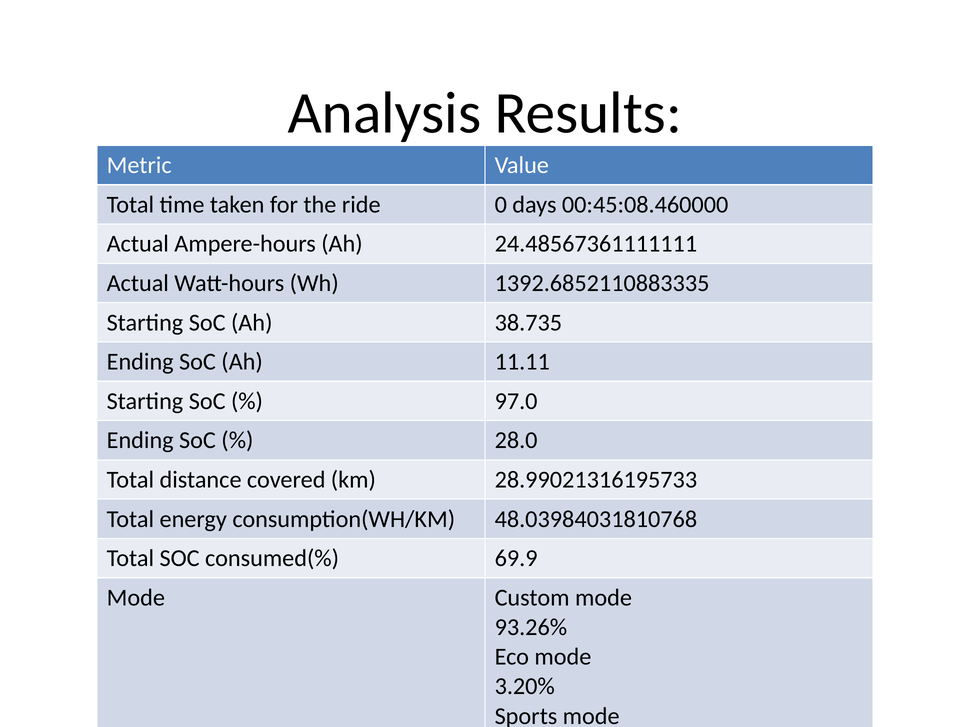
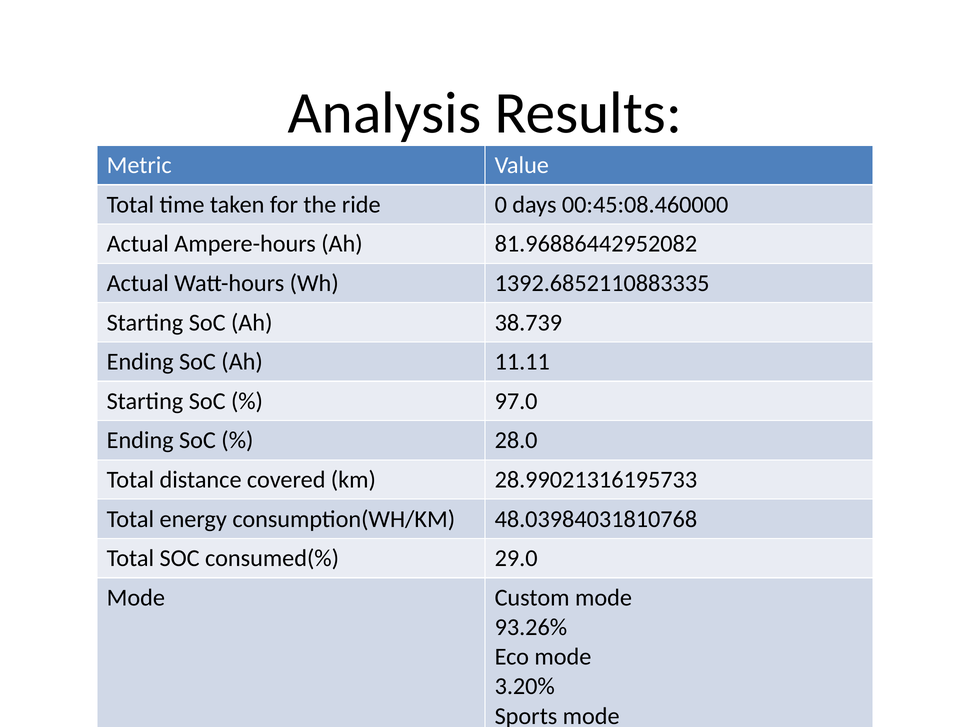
24.48567361111111: 24.48567361111111 -> 81.96886442952082 (596, 244)
38.735: 38.735 -> 38.739 (528, 323)
69.9: 69.9 -> 29.0 (516, 559)
